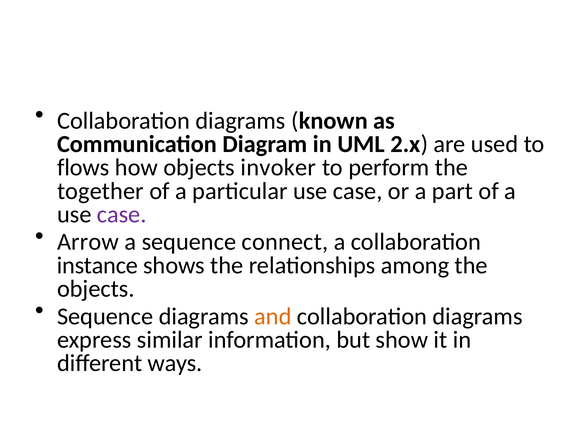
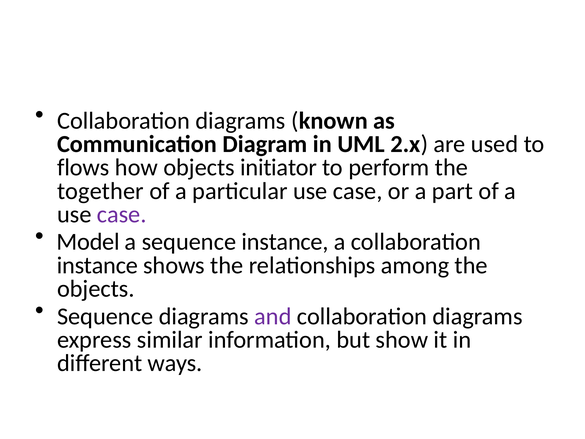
invoker: invoker -> initiator (279, 167)
Arrow: Arrow -> Model (88, 242)
sequence connect: connect -> instance (285, 242)
and colour: orange -> purple (273, 316)
